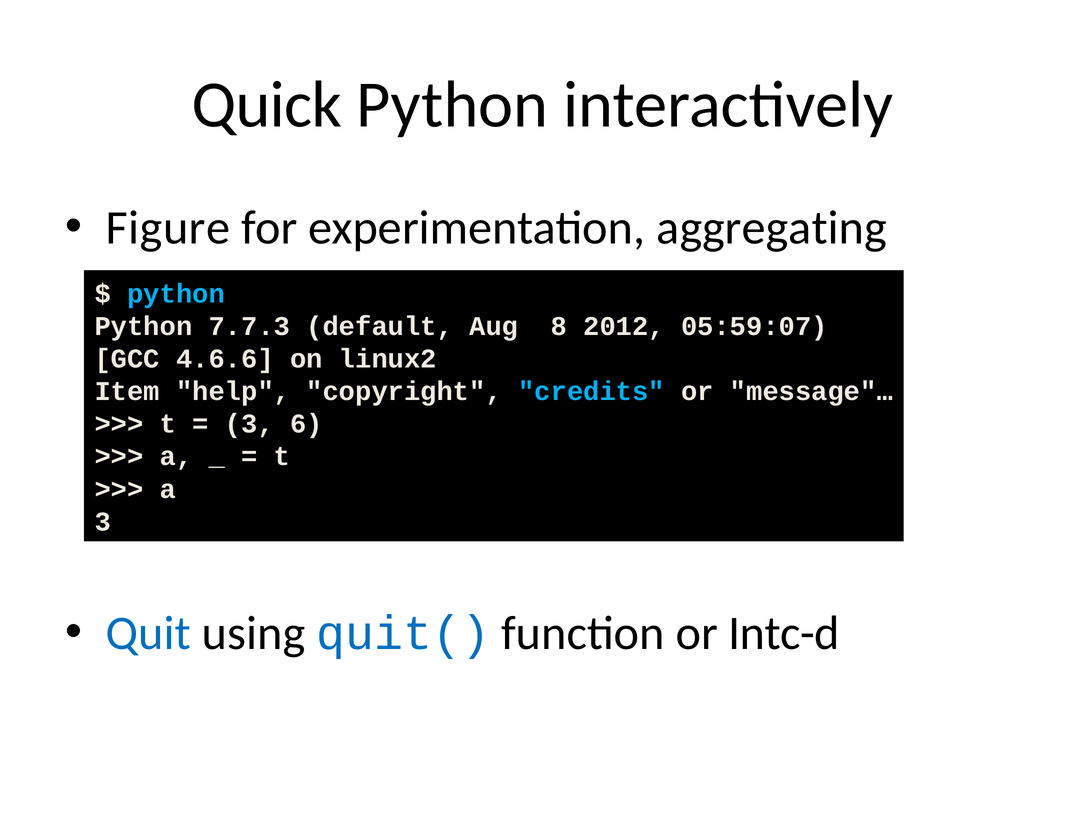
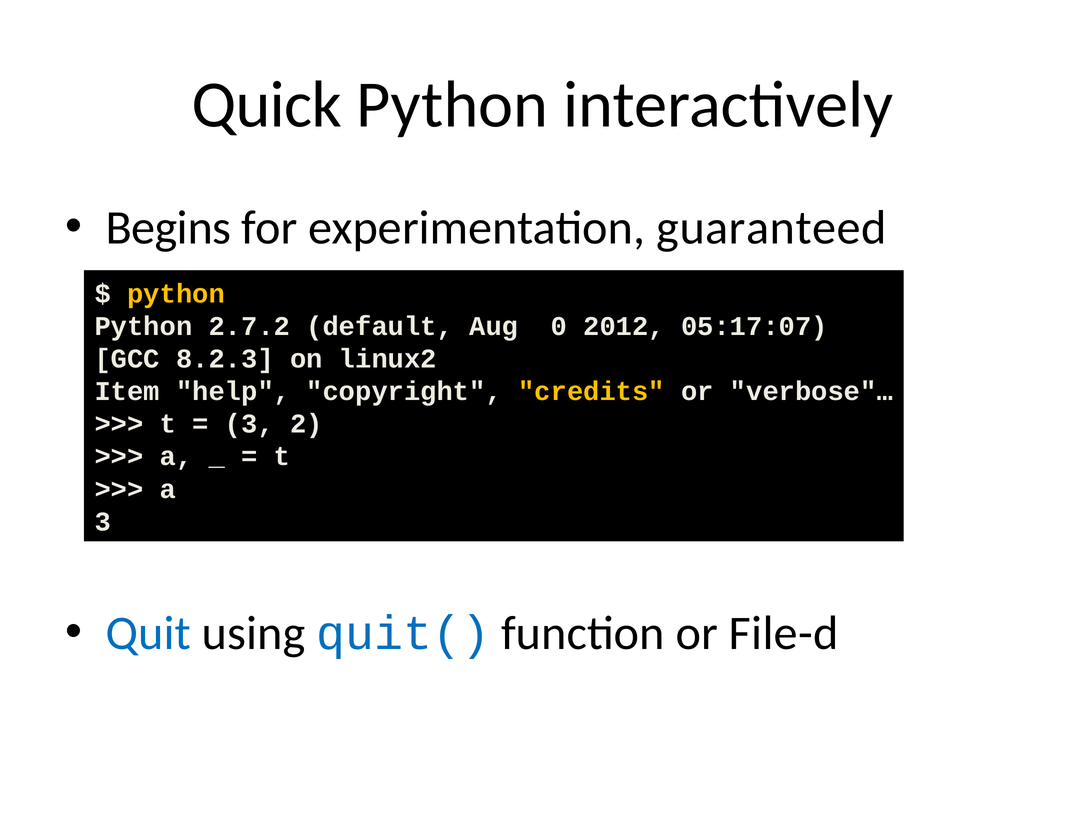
Figure: Figure -> Begins (168, 228)
aggregating: aggregating -> guaranteed (771, 228)
python colour: light blue -> yellow (176, 294)
7.7.3: 7.7.3 -> 2.7.2 (249, 327)
8: 8 -> 0 (559, 327)
05:59:07: 05:59:07 -> 05:17:07 (754, 327)
4.6.6: 4.6.6 -> 8.2.3 (225, 359)
credits colour: light blue -> yellow (591, 392)
message"…: message"… -> verbose"… (811, 392)
6: 6 -> 2 (306, 424)
Intc-d: Intc-d -> File-d (784, 634)
